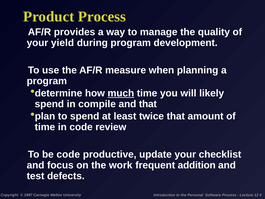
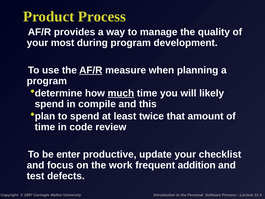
yield: yield -> most (63, 43)
AF/R underline: none -> present (91, 70)
and that: that -> this (148, 104)
be code: code -> enter (68, 154)
